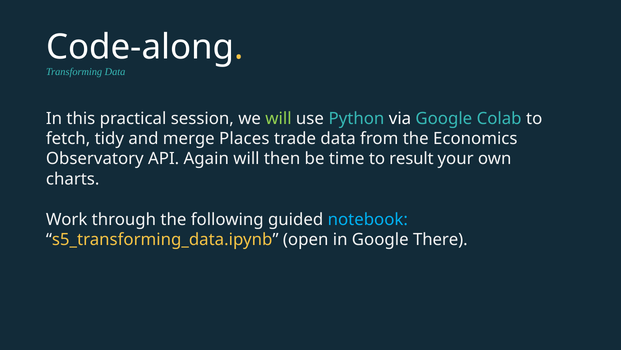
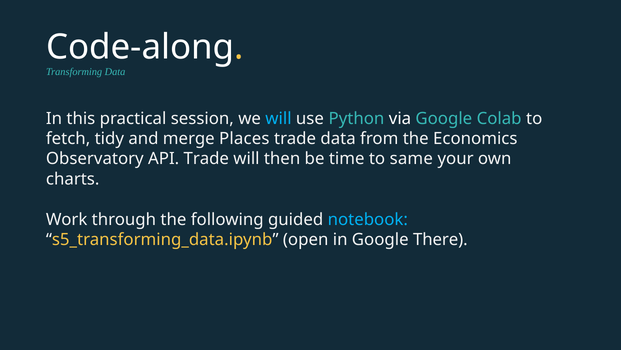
will colour: light green -> light blue (278, 118)
API Again: Again -> Trade (206, 159)
result: result -> same (411, 159)
